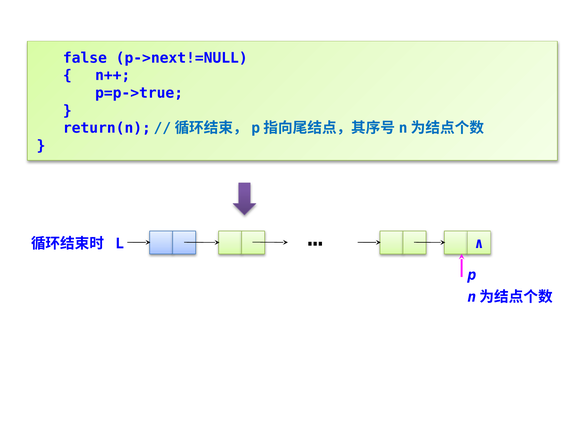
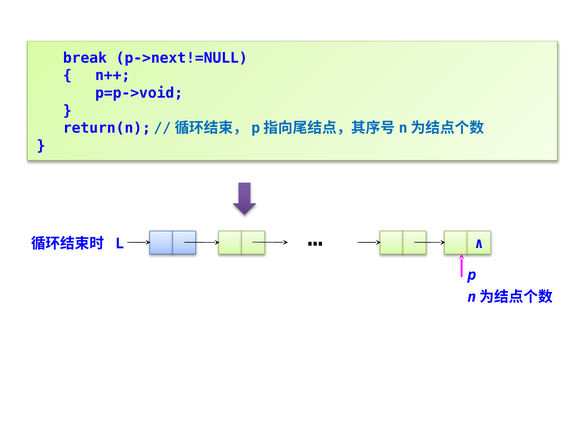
false: false -> break (85, 58)
p=p->true: p=p->true -> p=p->void (139, 93)
